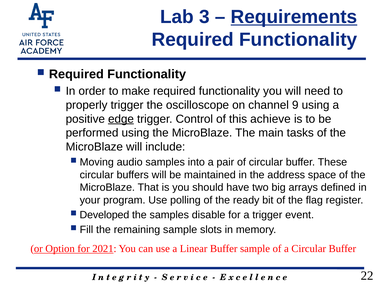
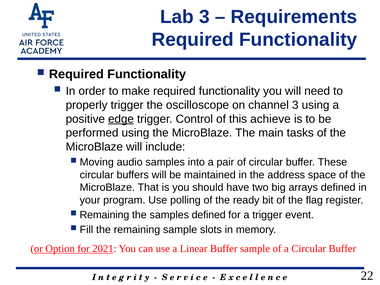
Requirements underline: present -> none (294, 17)
channel 9: 9 -> 3 (295, 105)
Developed: Developed -> Remaining (104, 215)
samples disable: disable -> defined (209, 215)
